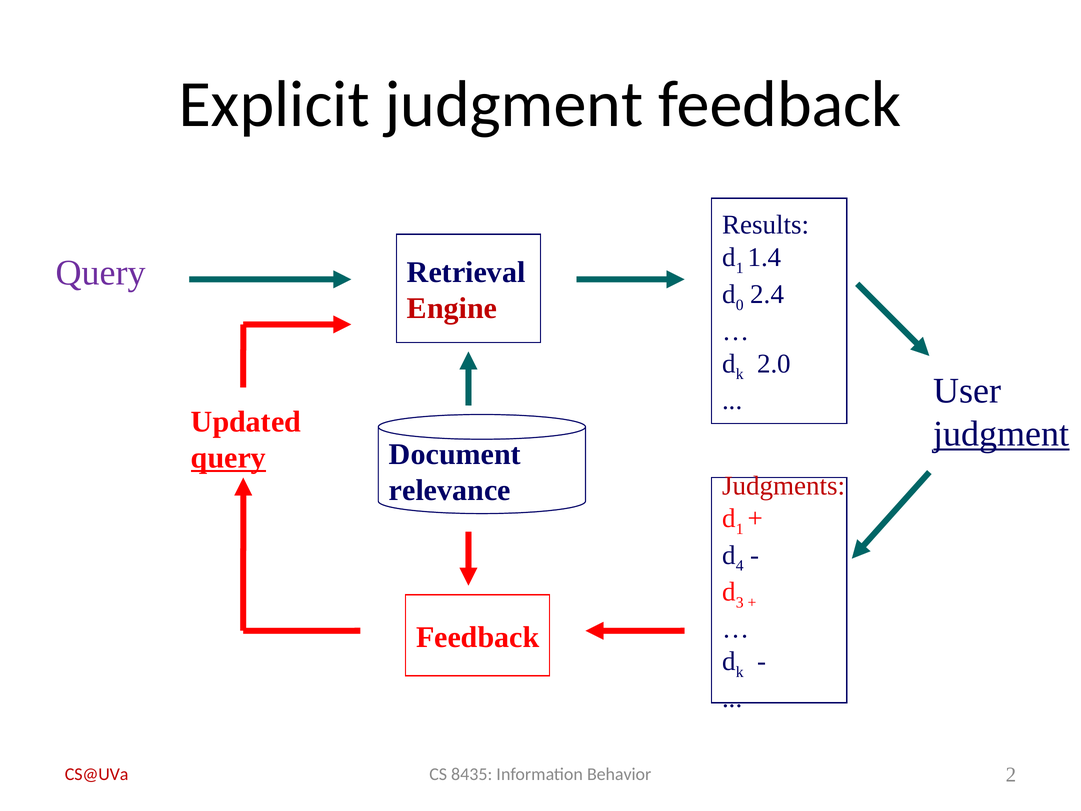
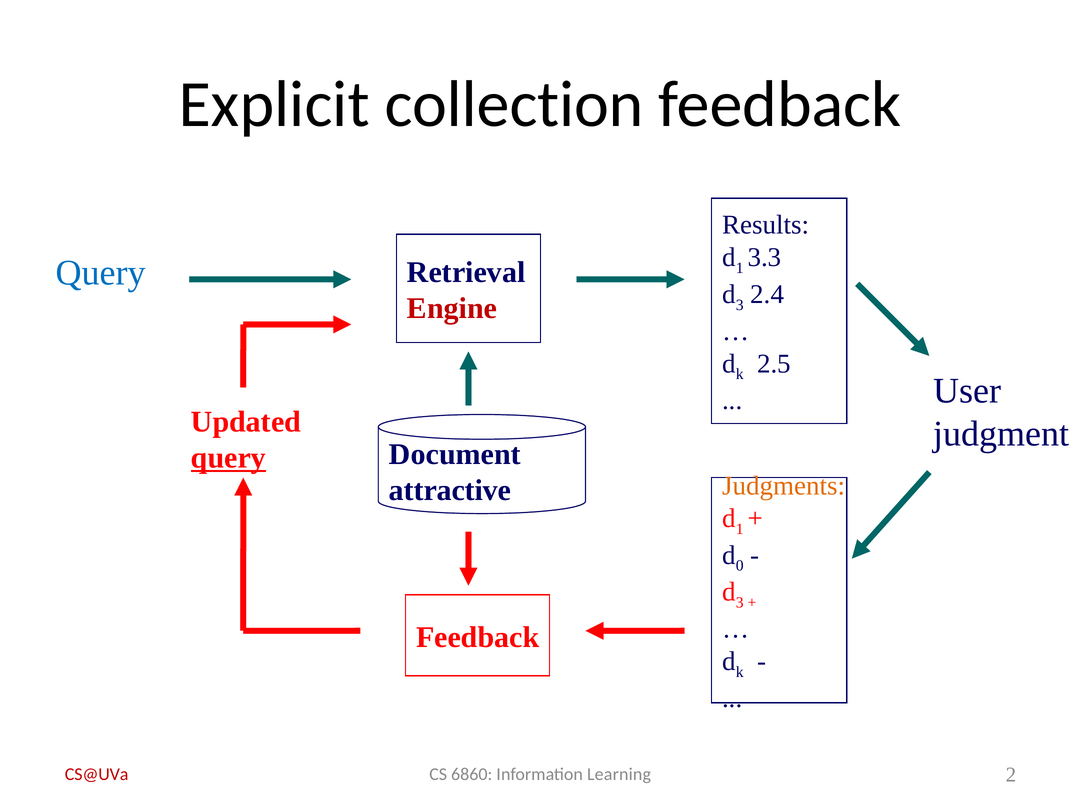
Explicit judgment: judgment -> collection (514, 105)
1.4: 1.4 -> 3.3 (764, 257)
Query colour: purple -> blue (101, 273)
0: 0 -> 3 (740, 305)
2.0: 2.0 -> 2.5 (774, 364)
judgment underline: present -> none (1001, 434)
Judgments colour: red -> orange (784, 486)
relevance: relevance -> attractive (450, 490)
4: 4 -> 0 (740, 566)
8435: 8435 -> 6860 (472, 774)
Behavior: Behavior -> Learning (619, 774)
